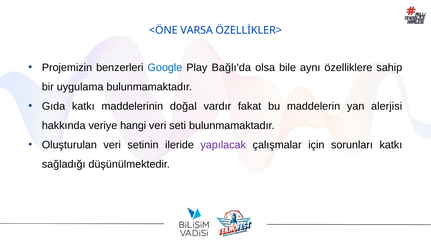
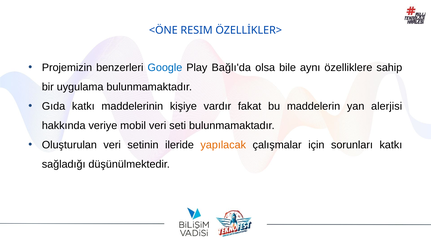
VARSA: VARSA -> RESIM (197, 30)
doğal: doğal -> kişiye (183, 106)
hangi: hangi -> mobil (133, 126)
yapılacak colour: purple -> orange (223, 145)
